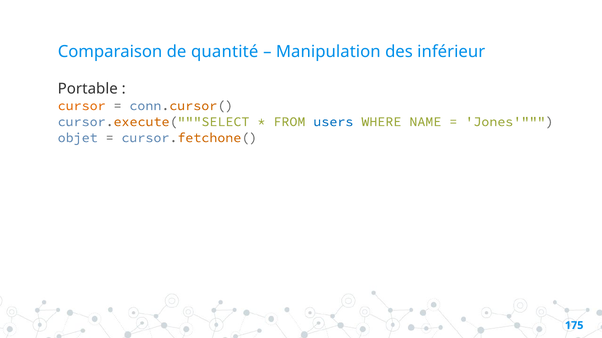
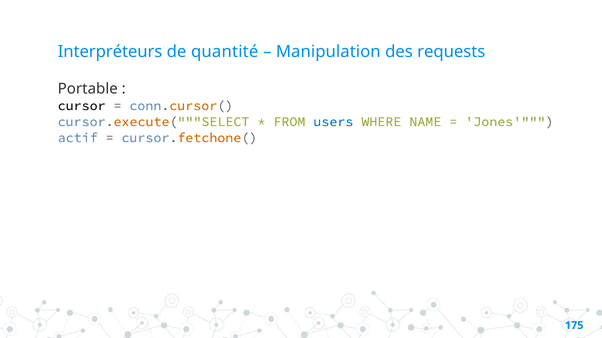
Comparaison: Comparaison -> Interpréteurs (110, 52)
inférieur: inférieur -> requests (451, 52)
cursor colour: orange -> black (82, 106)
objet: objet -> actif (78, 138)
